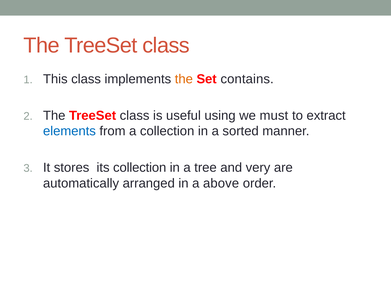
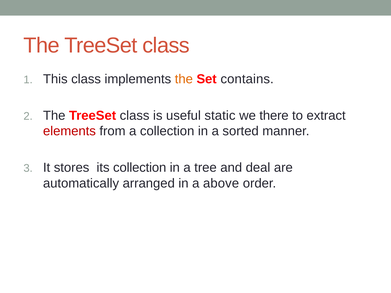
using: using -> static (220, 116)
must: must -> there (274, 116)
elements colour: blue -> red (69, 131)
very: very -> deal (258, 168)
